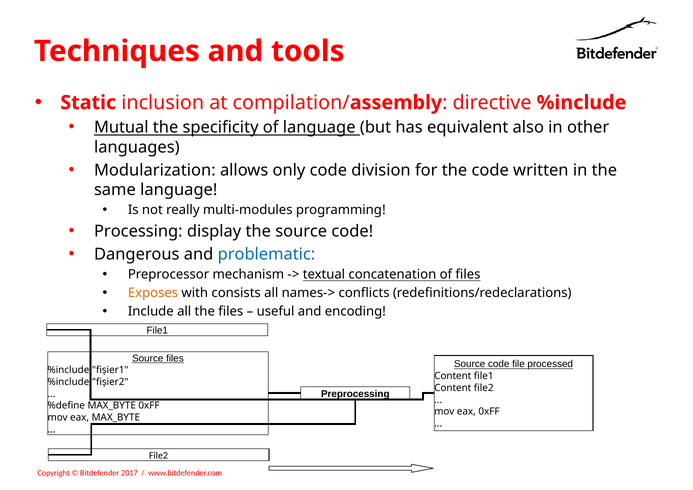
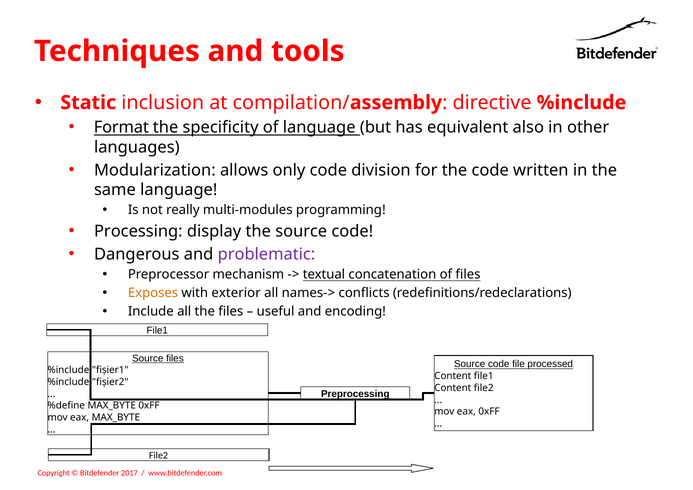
Mutual: Mutual -> Format (121, 127)
problematic colour: blue -> purple (266, 255)
consists: consists -> exterior (236, 293)
